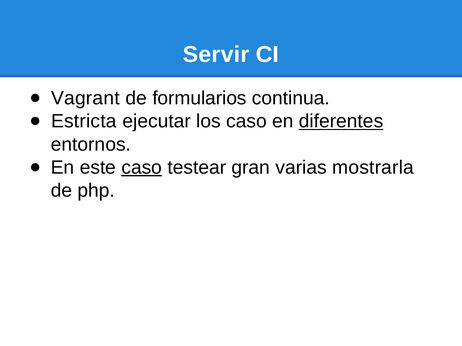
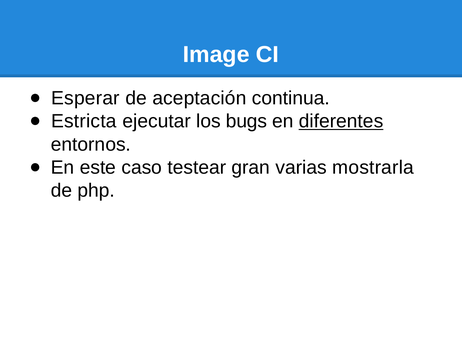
Servir: Servir -> Image (216, 55)
Vagrant: Vagrant -> Esperar (85, 98)
formularios: formularios -> aceptación (199, 98)
los caso: caso -> bugs (247, 121)
caso underline: present -> none (142, 168)
